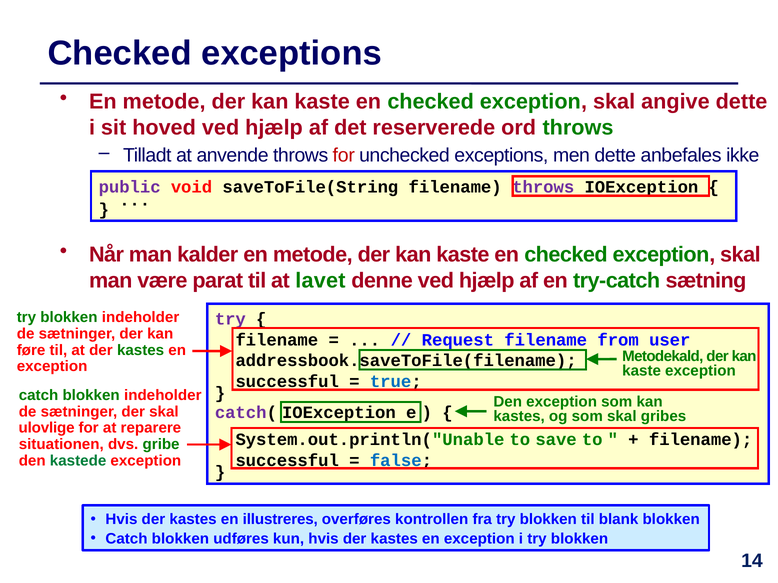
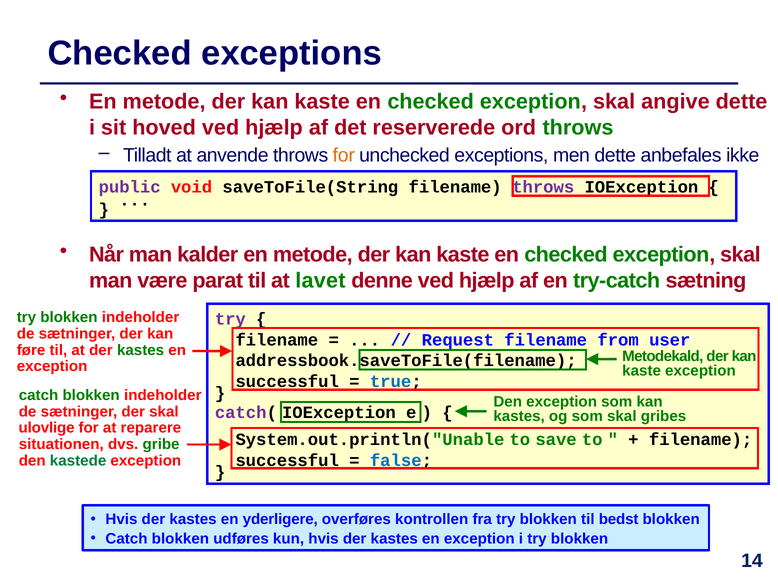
for colour: red -> orange (344, 155)
illustreres: illustreres -> yderligere (280, 520)
blank: blank -> bedst (619, 520)
